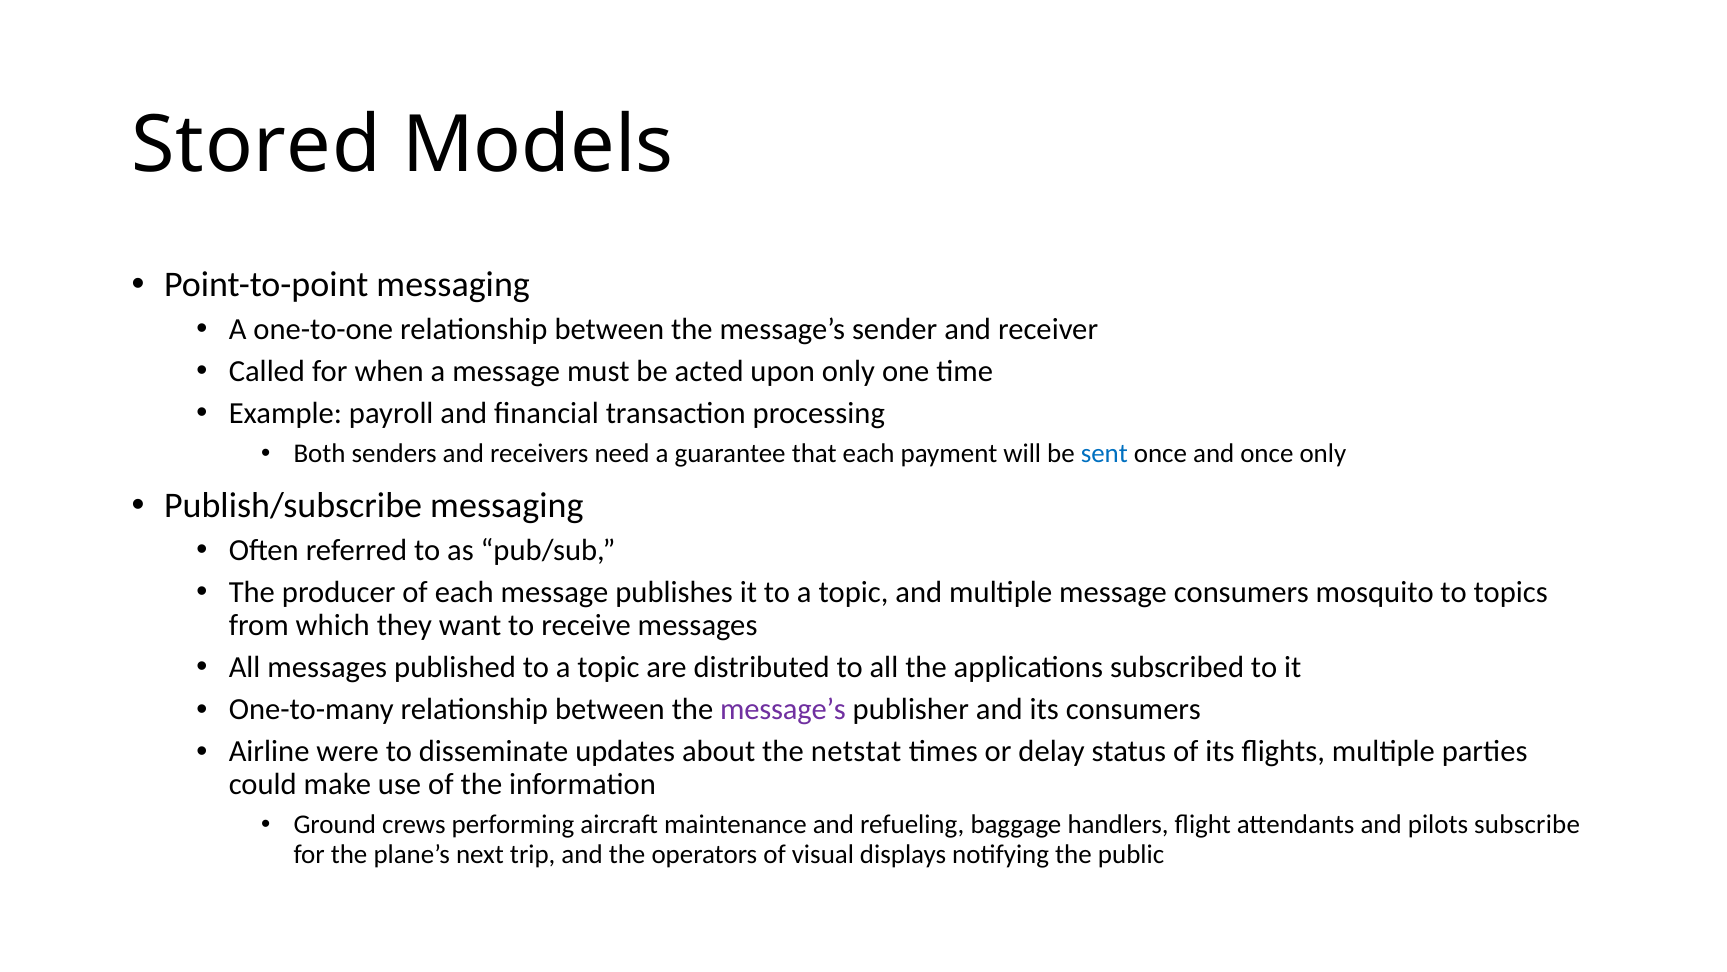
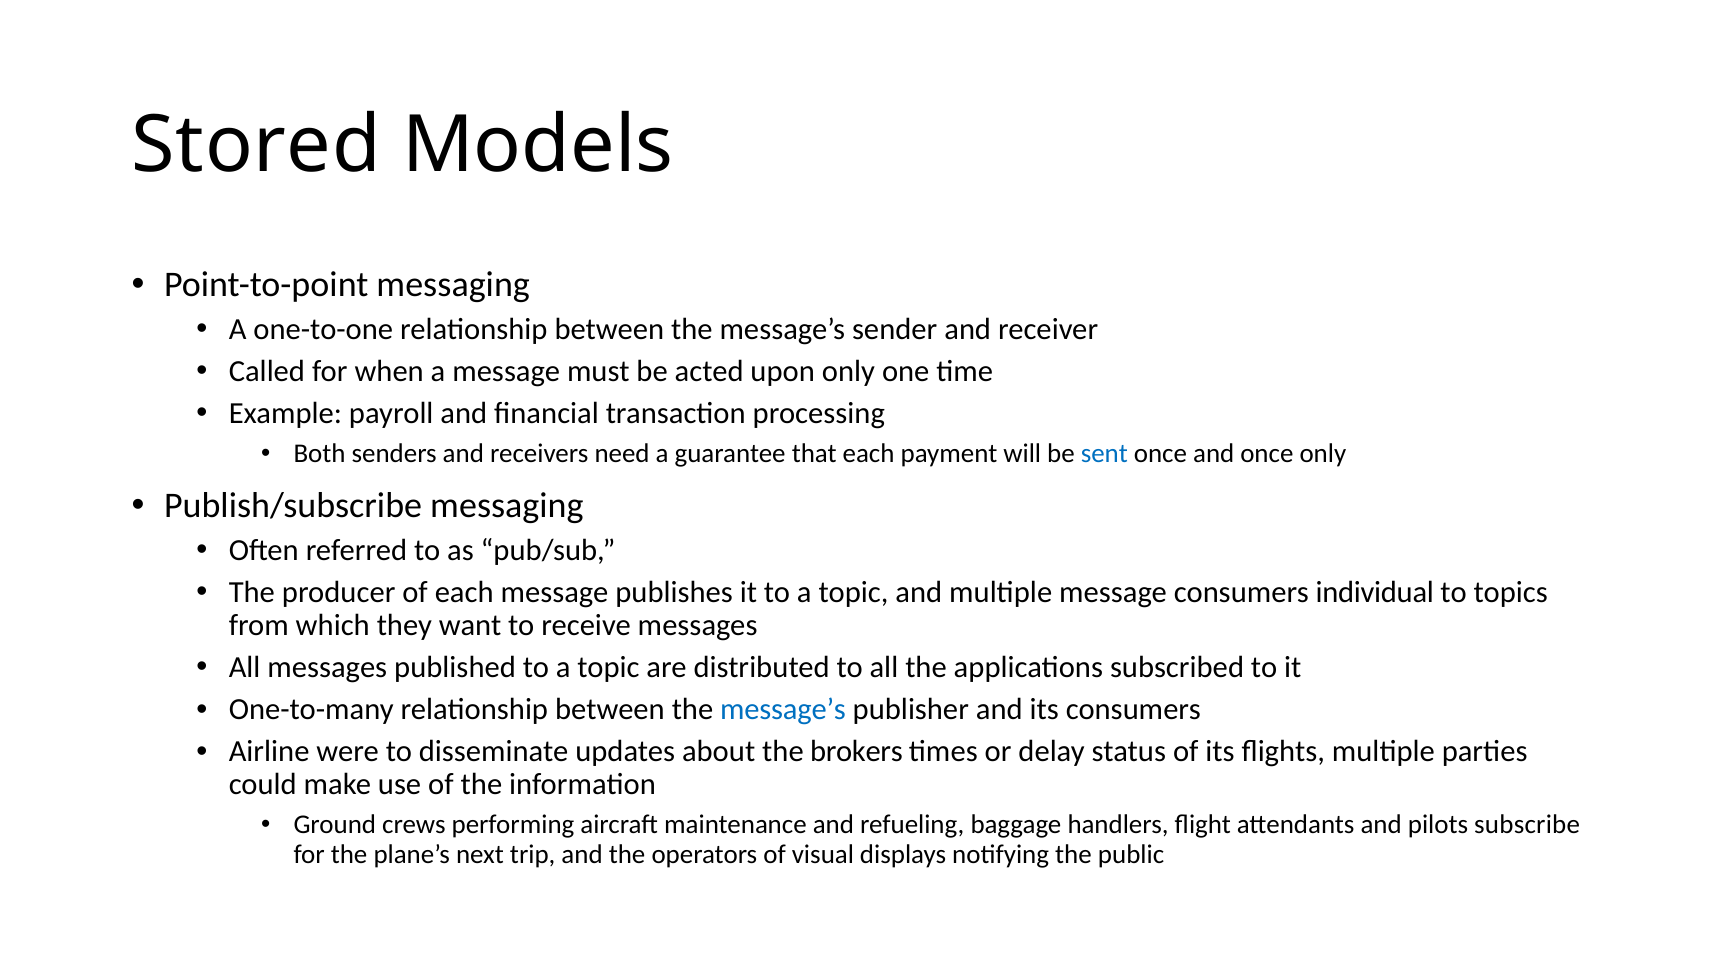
mosquito: mosquito -> individual (1375, 592)
message’s colour: purple -> blue (783, 709)
netstat: netstat -> brokers (856, 751)
